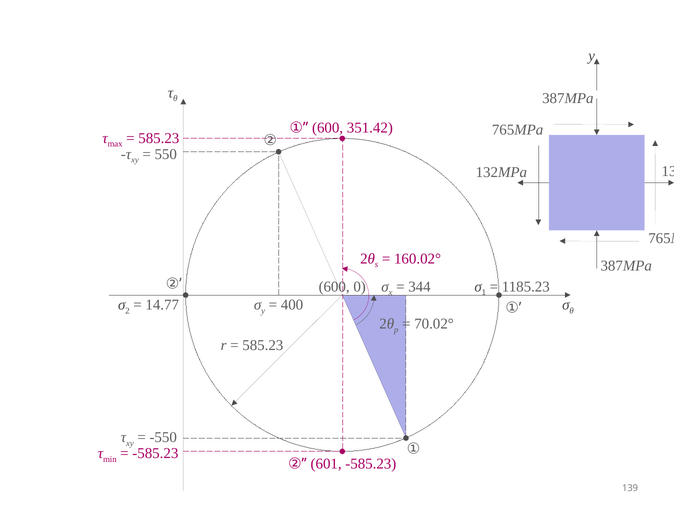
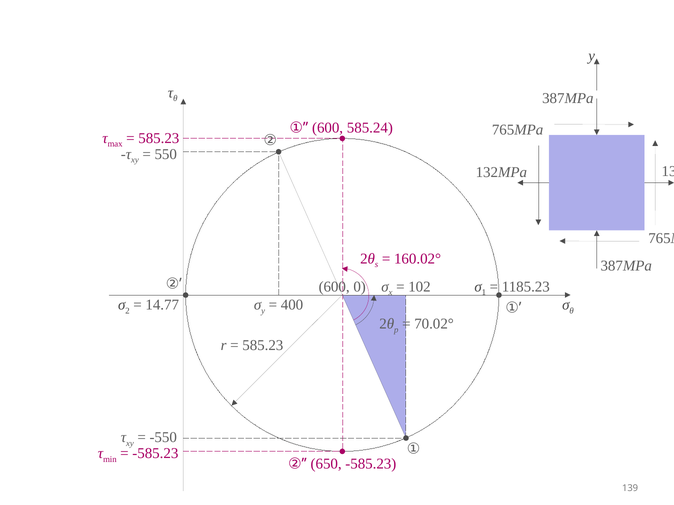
351.42: 351.42 -> 585.24 (370, 128)
344: 344 -> 102 (419, 287)
601: 601 -> 650 (326, 464)
